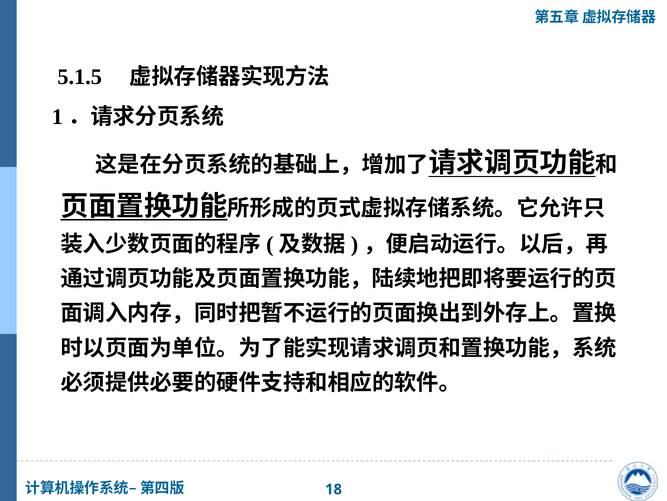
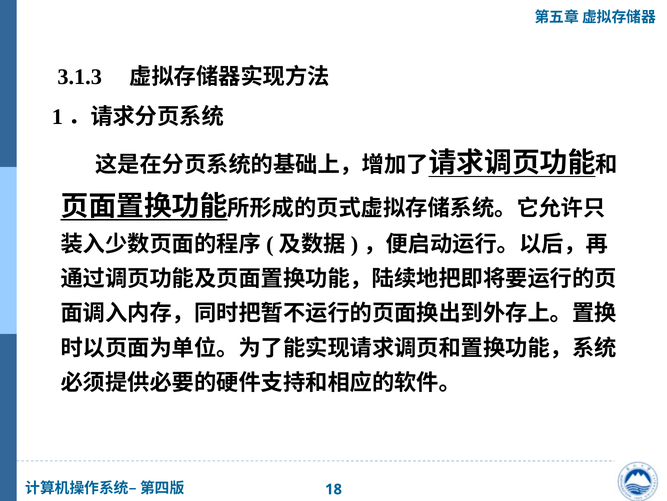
5.1.5: 5.1.5 -> 3.1.3 (80, 77)
